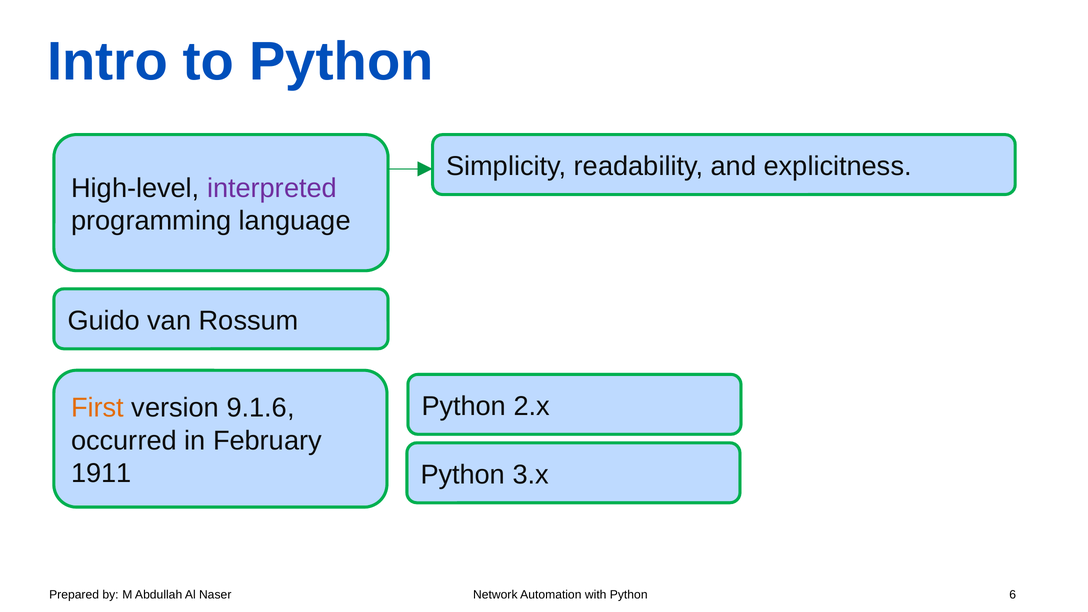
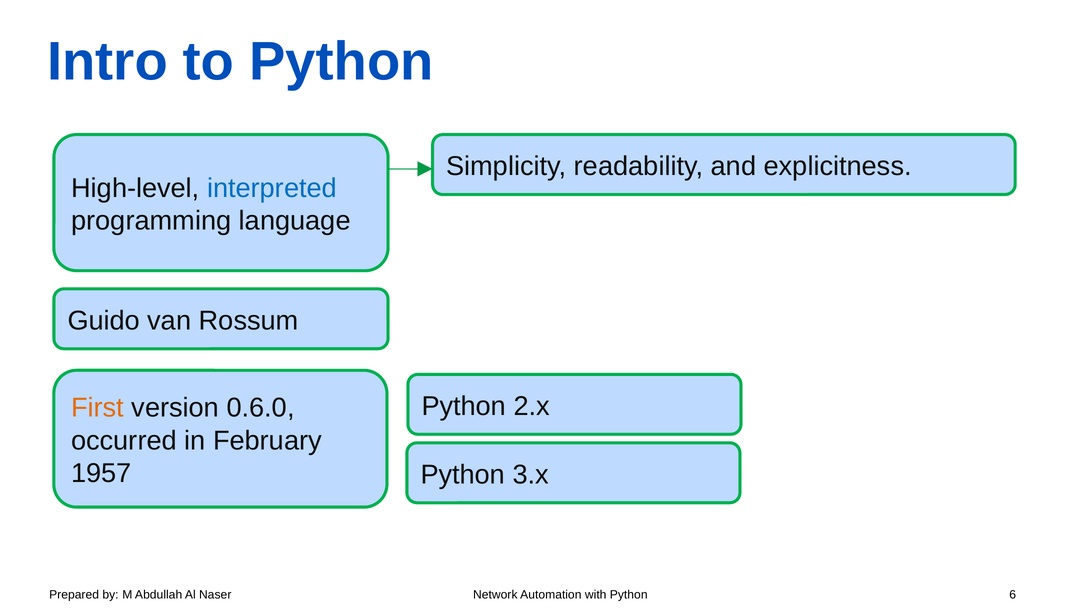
interpreted colour: purple -> blue (272, 188)
9.1.6: 9.1.6 -> 0.6.0 (261, 408)
1911: 1911 -> 1957 (101, 473)
